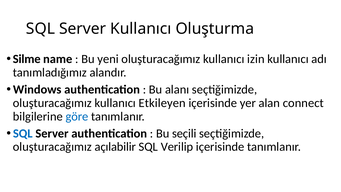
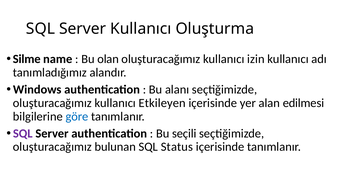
yeni: yeni -> olan (108, 59)
connect: connect -> edilmesi (303, 103)
SQL colour: blue -> purple (23, 133)
açılabilir: açılabilir -> bulunan (115, 147)
Verilip: Verilip -> Status (177, 147)
